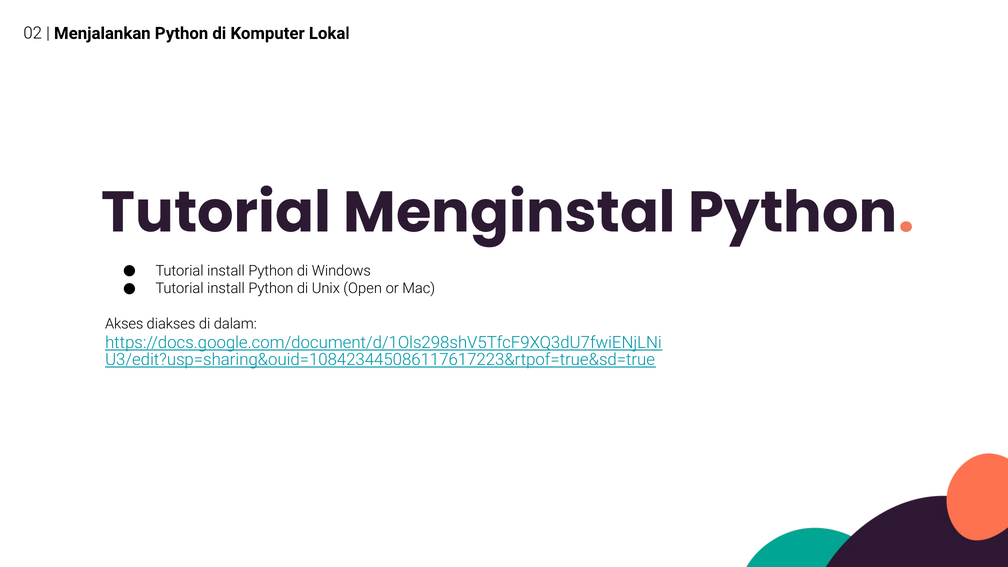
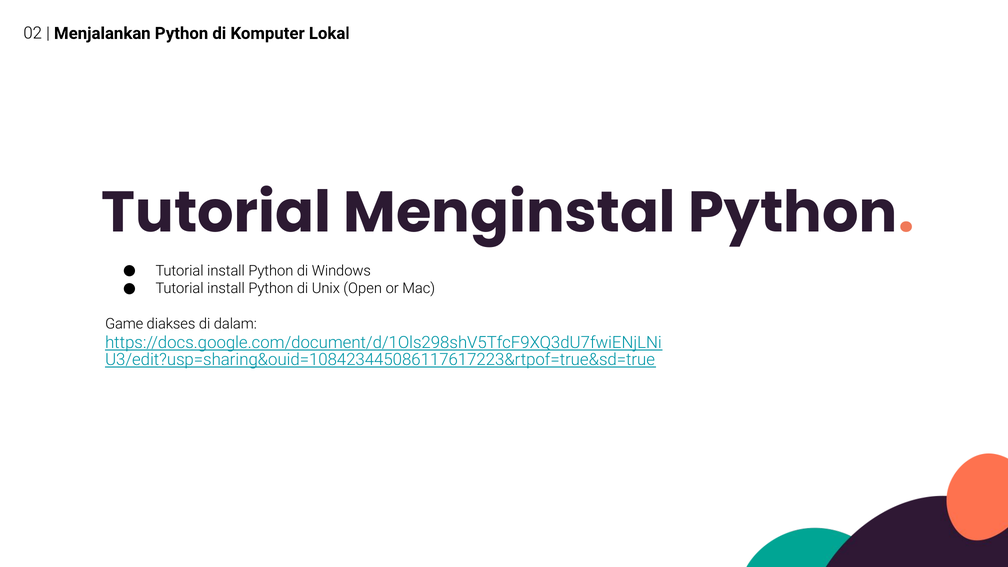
Akses: Akses -> Game (124, 324)
